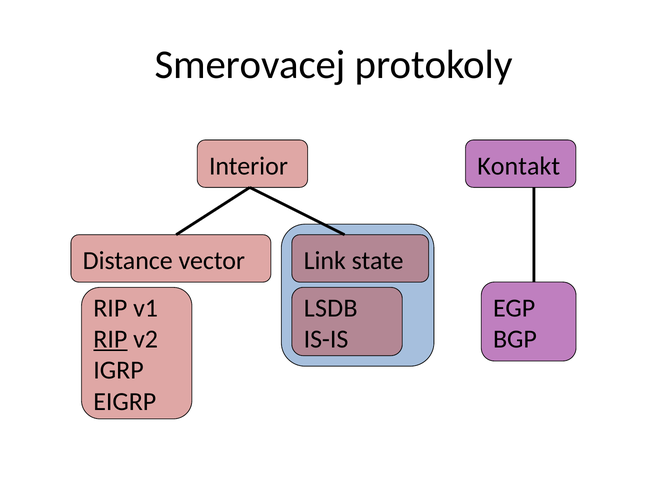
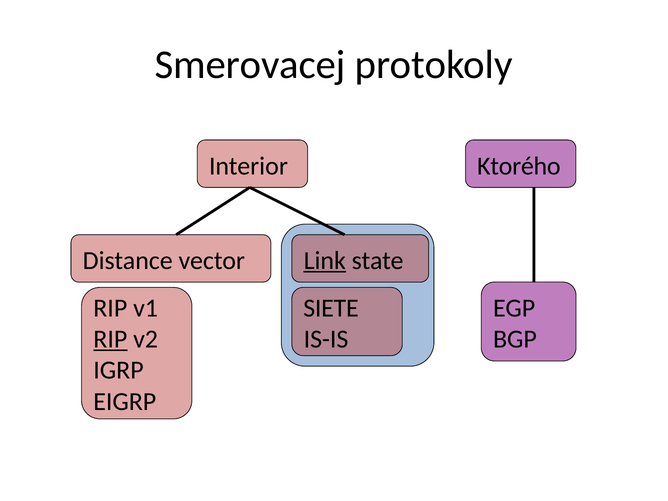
Kontakt: Kontakt -> Ktorého (519, 166)
Link underline: none -> present (325, 261)
LSDB: LSDB -> SIETE (331, 308)
